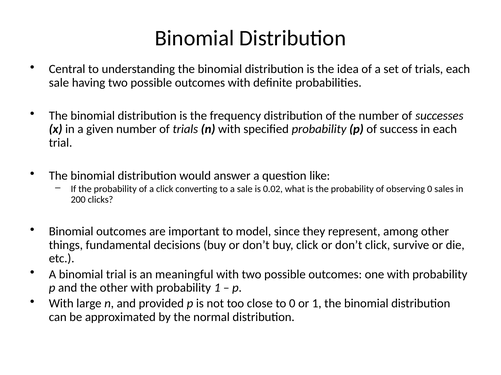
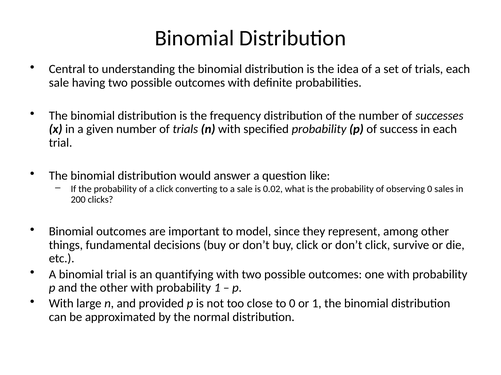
meaningful: meaningful -> quantifying (184, 275)
